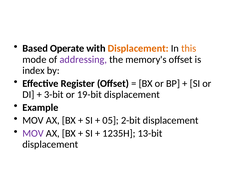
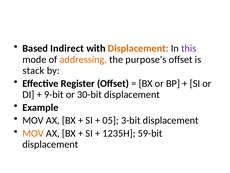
Operate: Operate -> Indirect (67, 48)
this colour: orange -> purple (189, 48)
addressing colour: purple -> orange (83, 59)
memory's: memory's -> purpose's (146, 59)
index: index -> stack (33, 70)
3-bit: 3-bit -> 9-bit (54, 94)
19-bit: 19-bit -> 30-bit (89, 94)
2-bit: 2-bit -> 3-bit (131, 120)
MOV colour: purple -> orange (33, 133)
13-bit: 13-bit -> 59-bit (150, 133)
